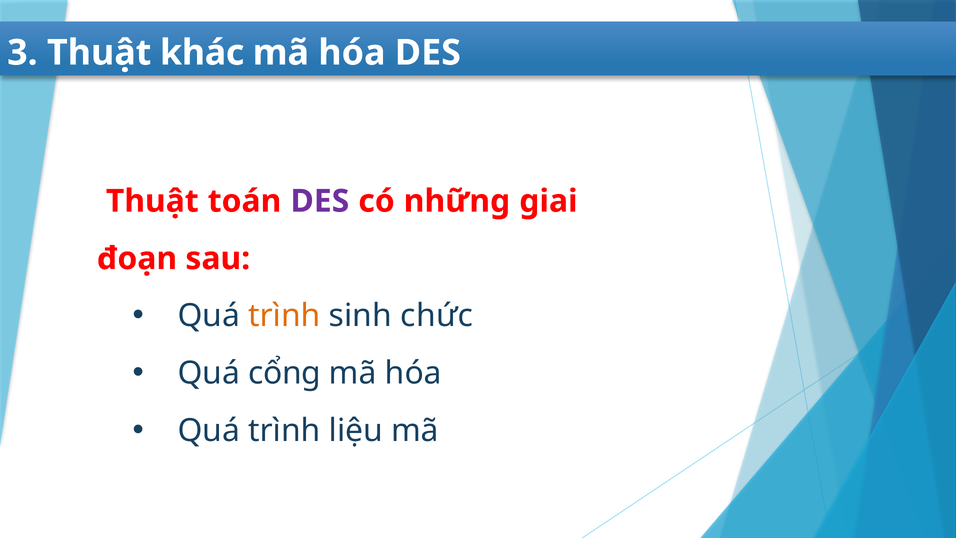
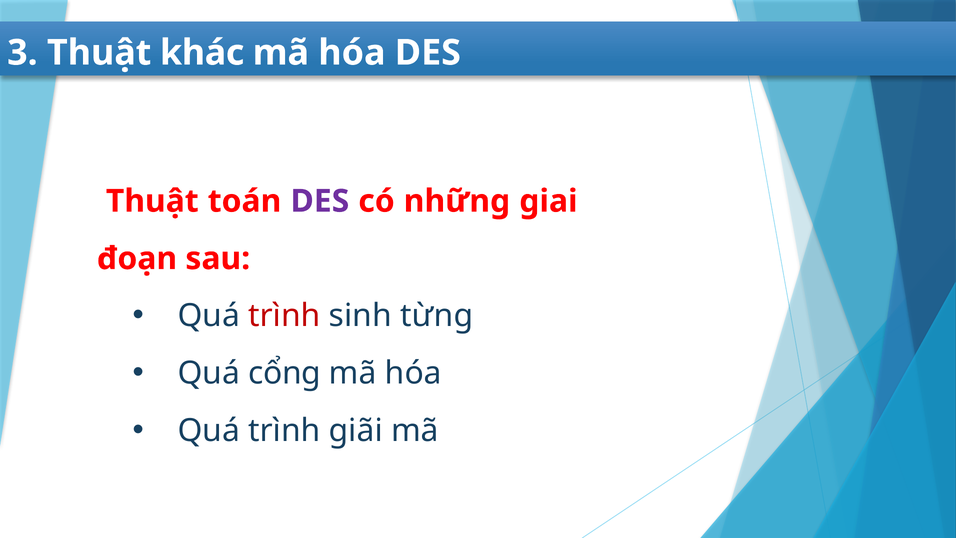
trình colour: orange -> red (284, 316)
chức: chức -> từng (437, 316)
liệu: liệu -> giãi (356, 431)
